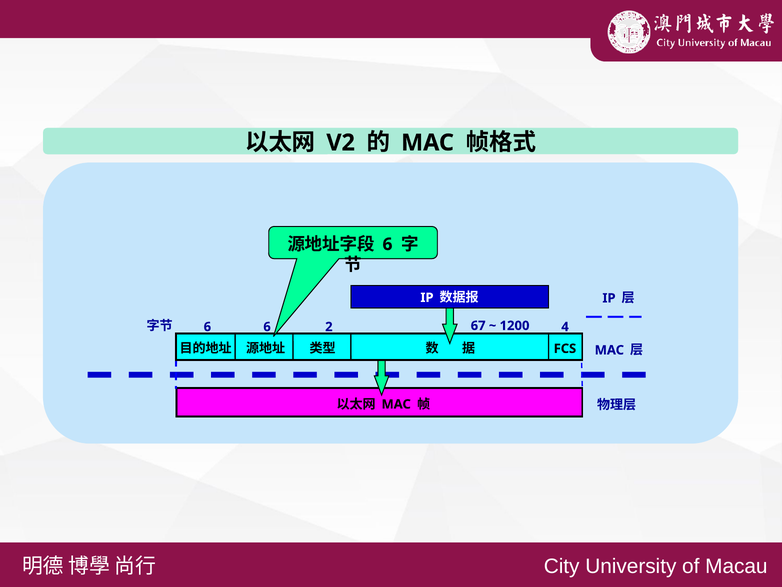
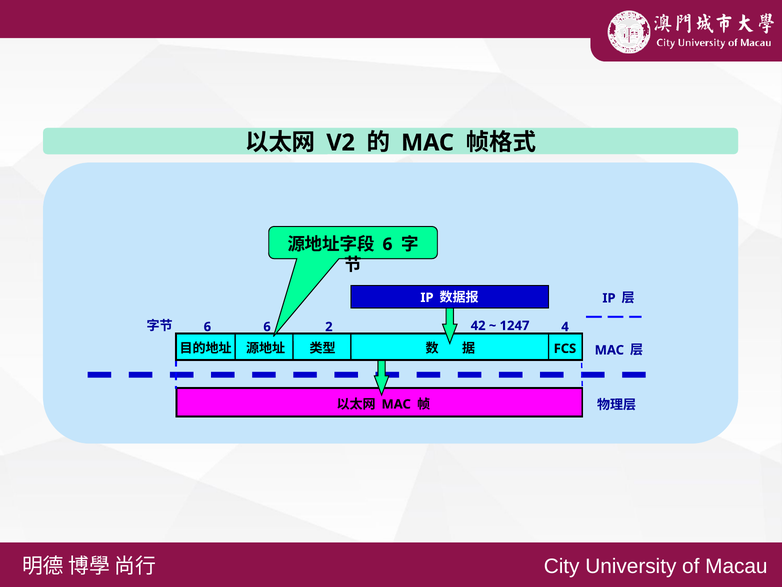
67: 67 -> 42 (478, 325)
1200: 1200 -> 1247 (515, 325)
